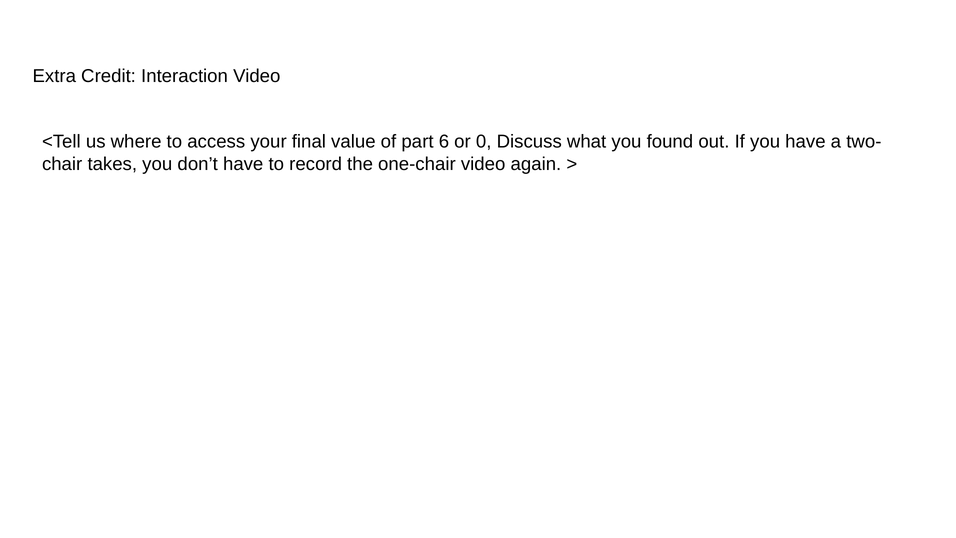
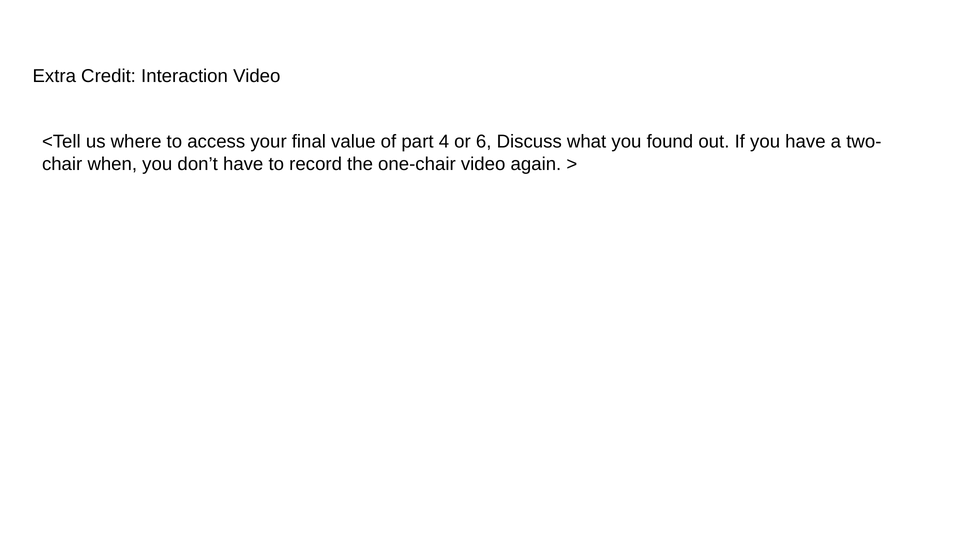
6: 6 -> 4 (444, 142)
0: 0 -> 6 (484, 142)
takes: takes -> when (112, 164)
